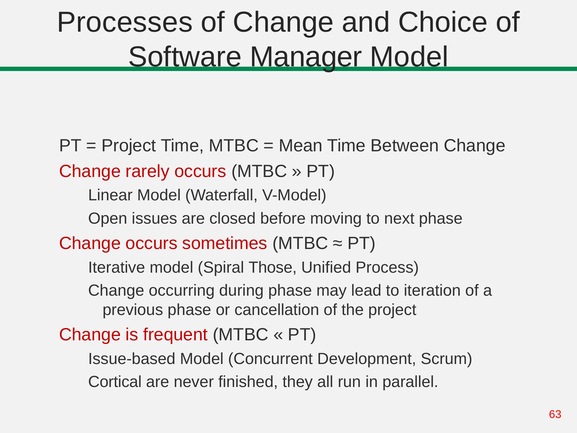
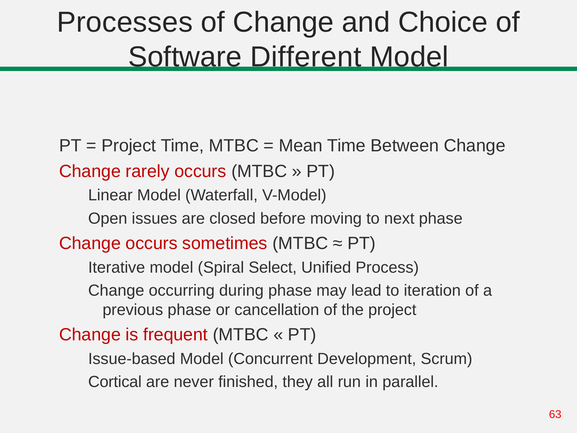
Manager: Manager -> Different (306, 57)
Those: Those -> Select (273, 267)
